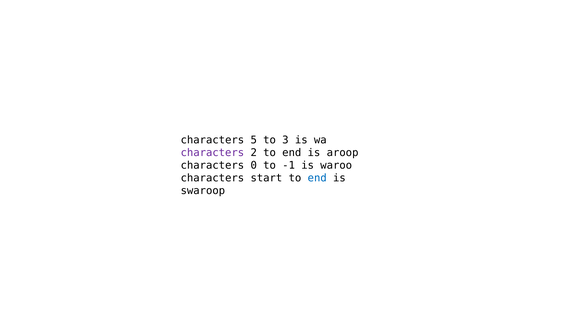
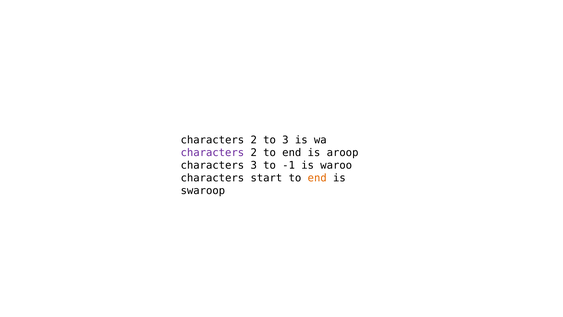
5: 5 -> 2 (254, 140)
characters 0: 0 -> 3 (254, 165)
end colour: blue -> orange (317, 178)
